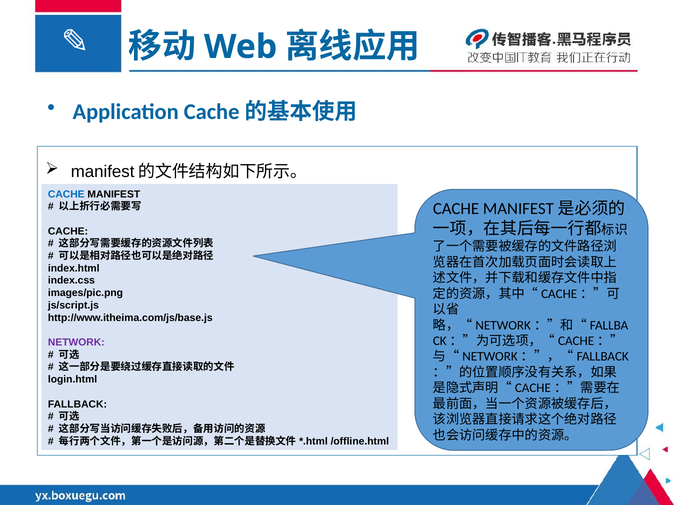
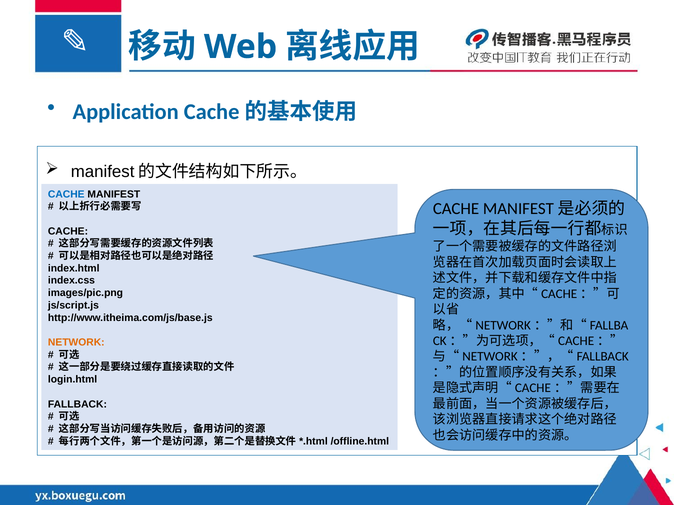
NETWORK colour: purple -> orange (76, 343)
